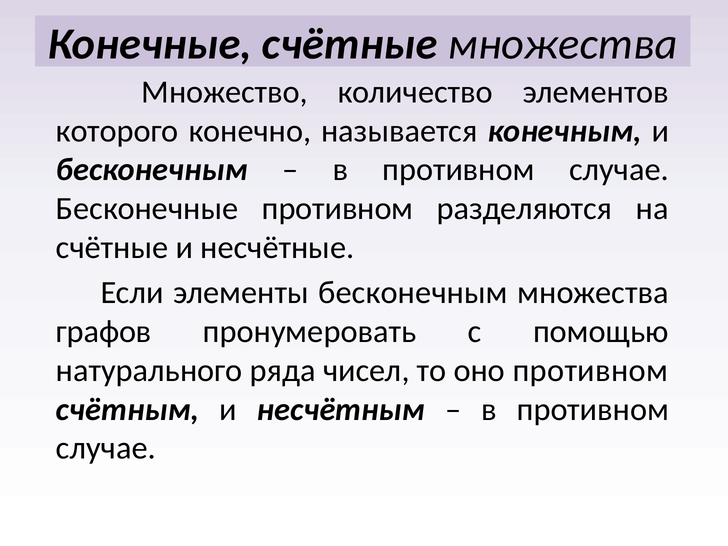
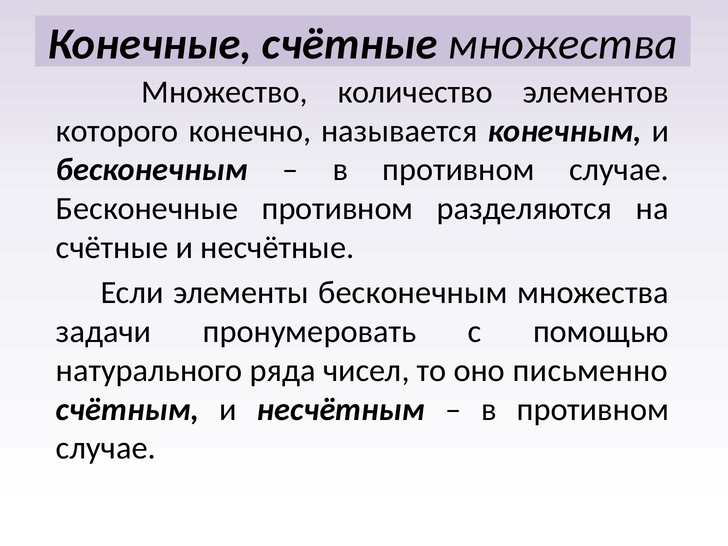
графов: графов -> задачи (104, 332)
оно противном: противном -> письменно (590, 370)
